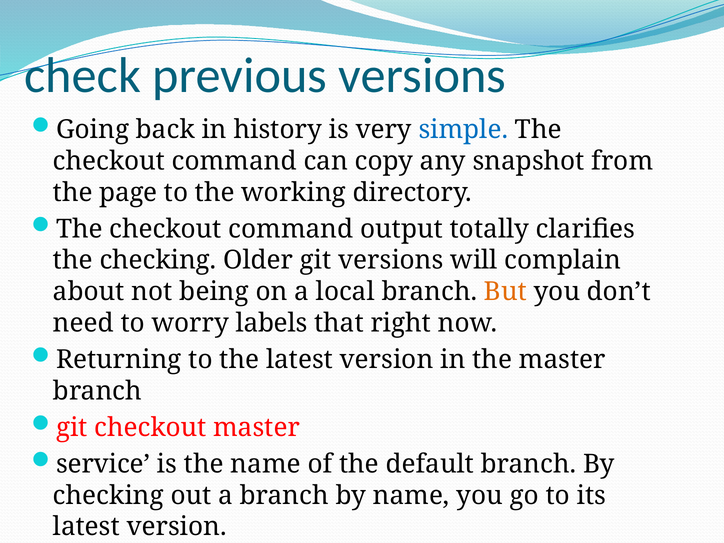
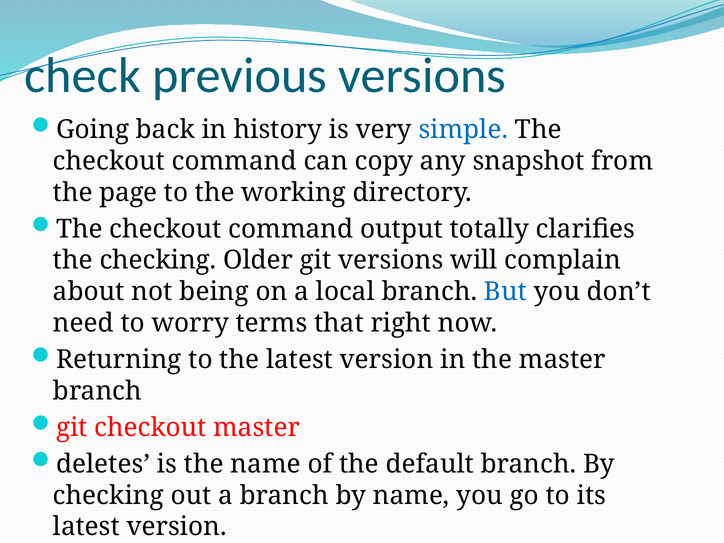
But colour: orange -> blue (505, 292)
labels: labels -> terms (271, 323)
service: service -> deletes (103, 464)
